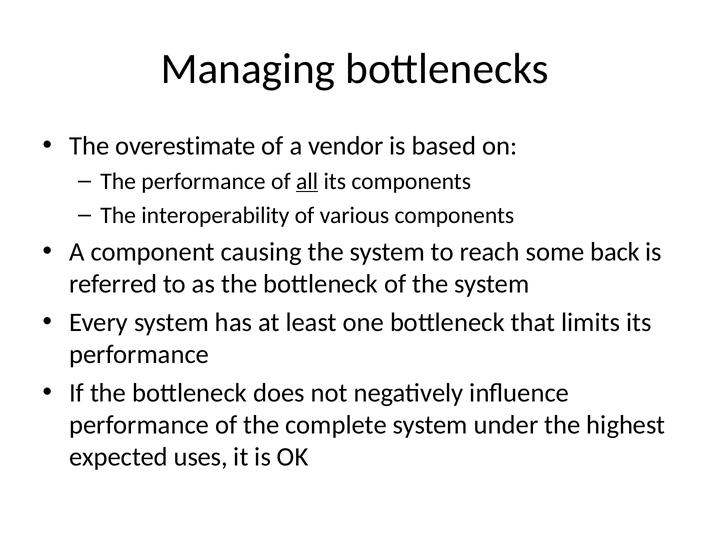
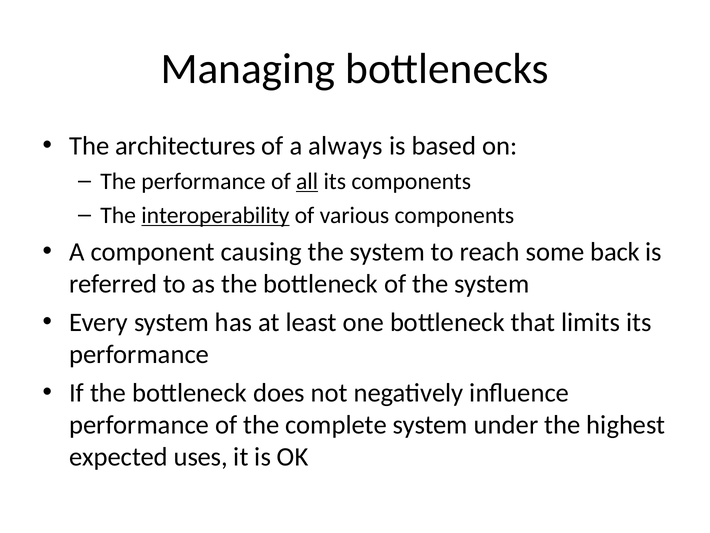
overestimate: overestimate -> architectures (185, 146)
vendor: vendor -> always (346, 146)
interoperability underline: none -> present (215, 215)
